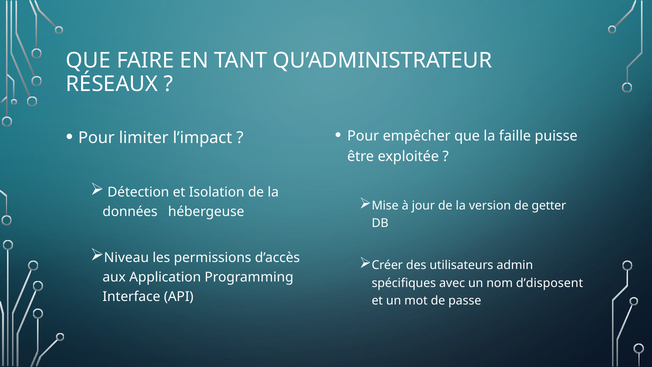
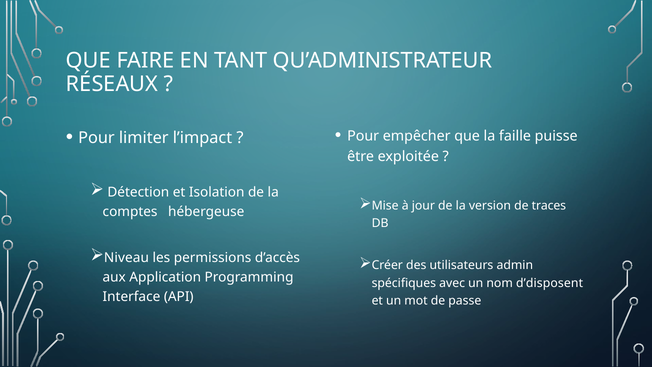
getter: getter -> traces (549, 206)
données: données -> comptes (130, 212)
